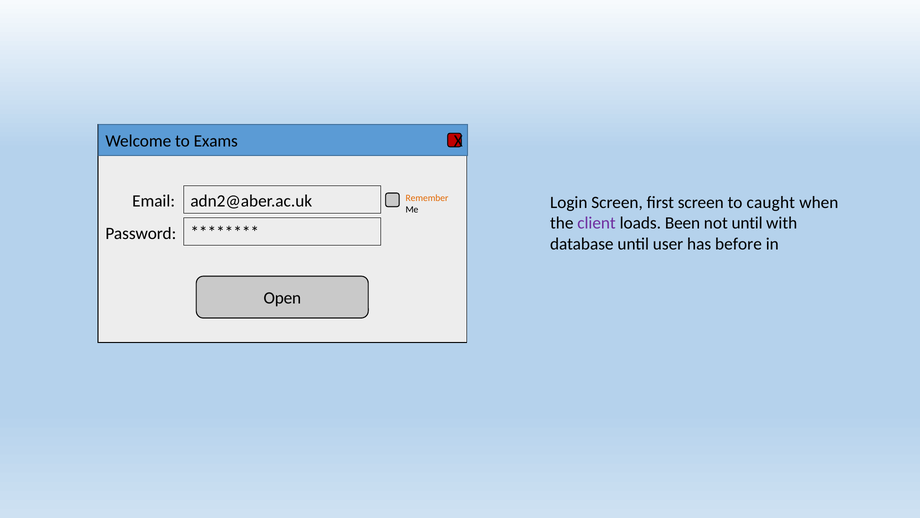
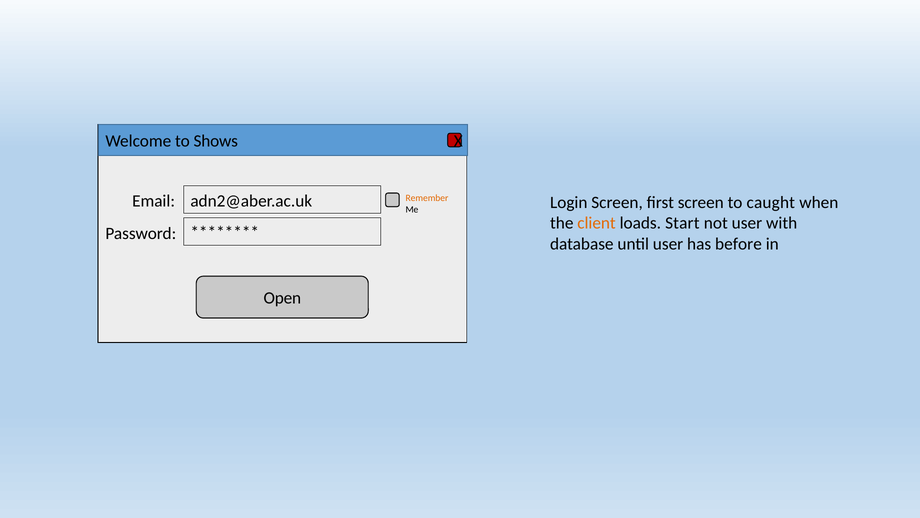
Exams: Exams -> Shows (216, 141)
client colour: purple -> orange (597, 223)
Been: Been -> Start (682, 223)
not until: until -> user (747, 223)
